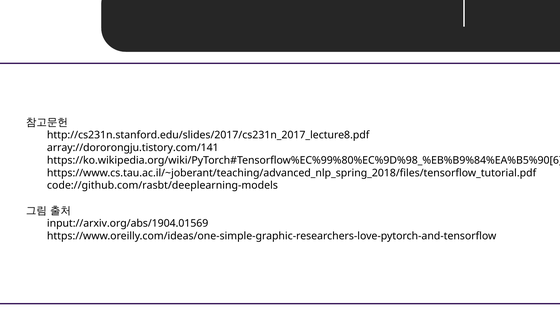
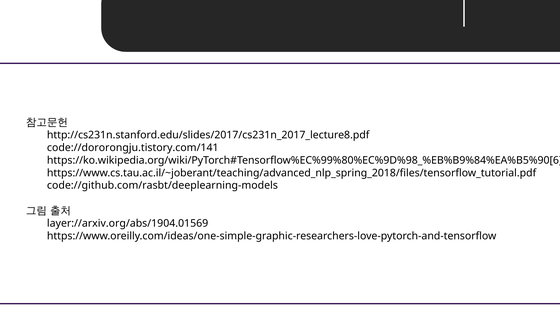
array://dororongju.tistory.com/141: array://dororongju.tistory.com/141 -> code://dororongju.tistory.com/141 (133, 148)
input://arxiv.org/abs/1904.01569: input://arxiv.org/abs/1904.01569 -> layer://arxiv.org/abs/1904.01569 (128, 223)
